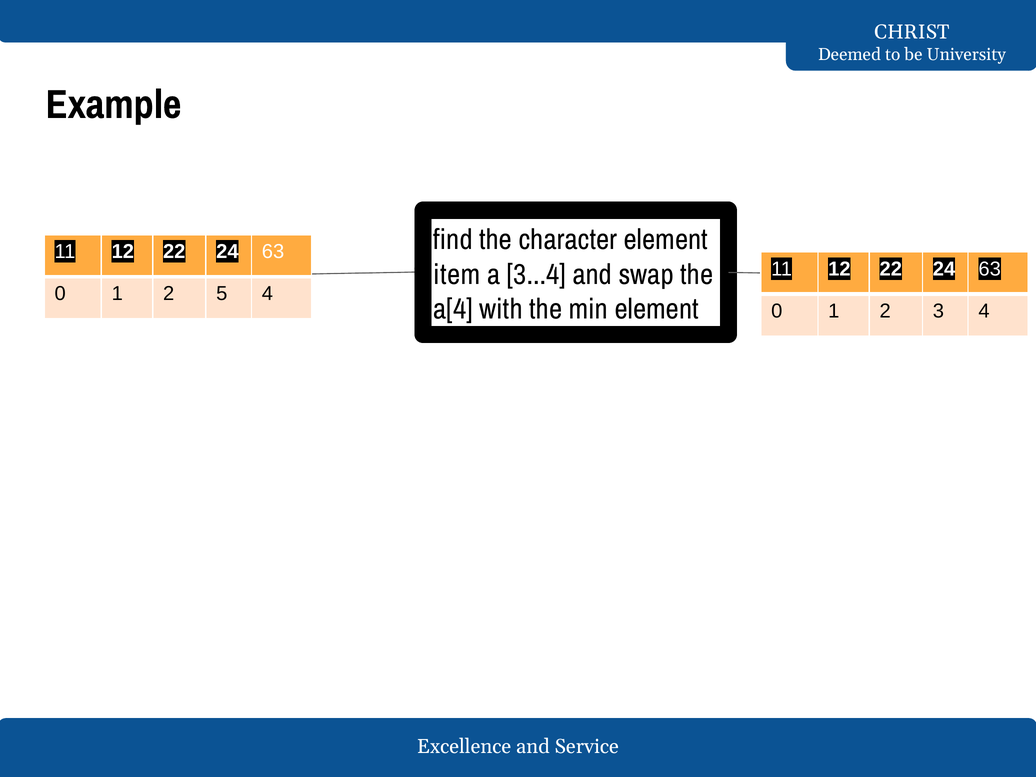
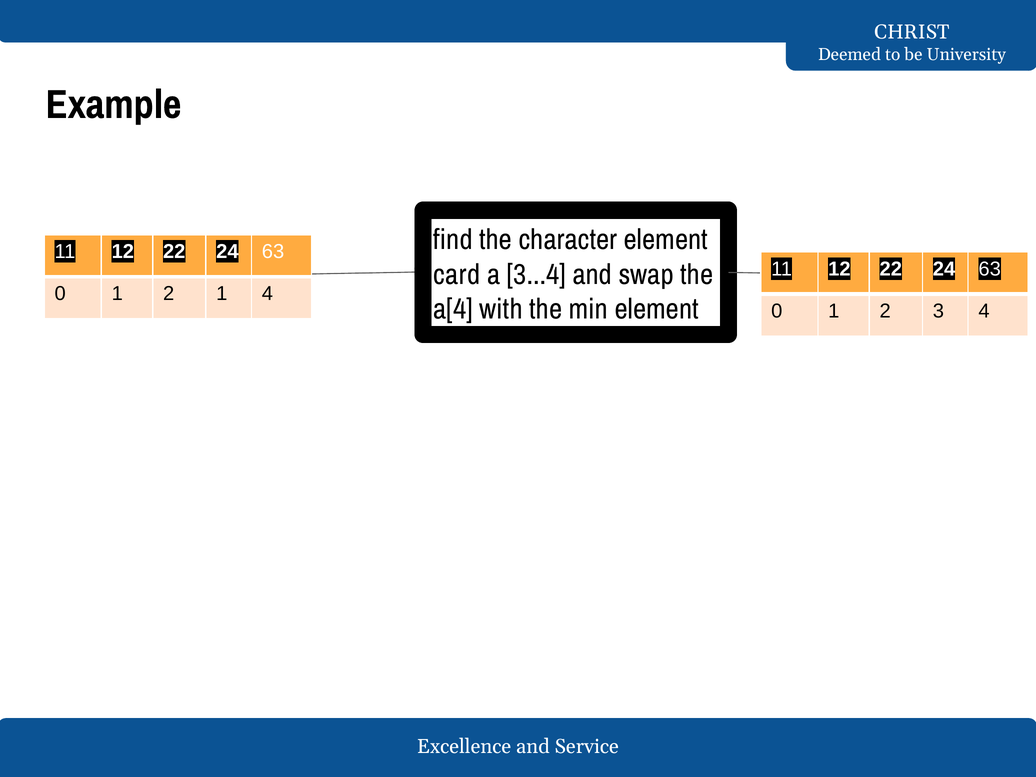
item: item -> card (457, 274)
2 5: 5 -> 1 (222, 294)
